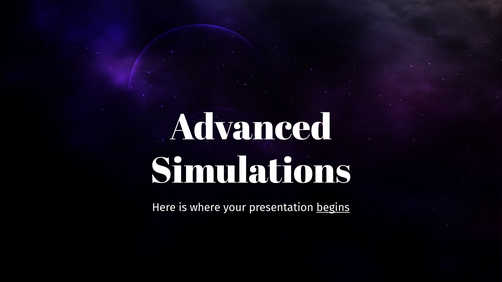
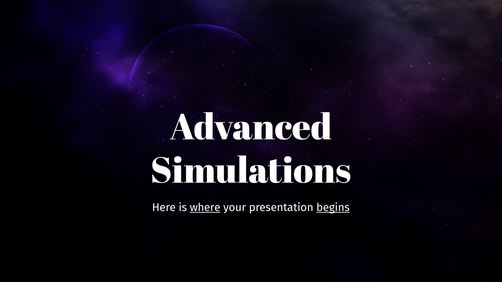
where underline: none -> present (205, 208)
